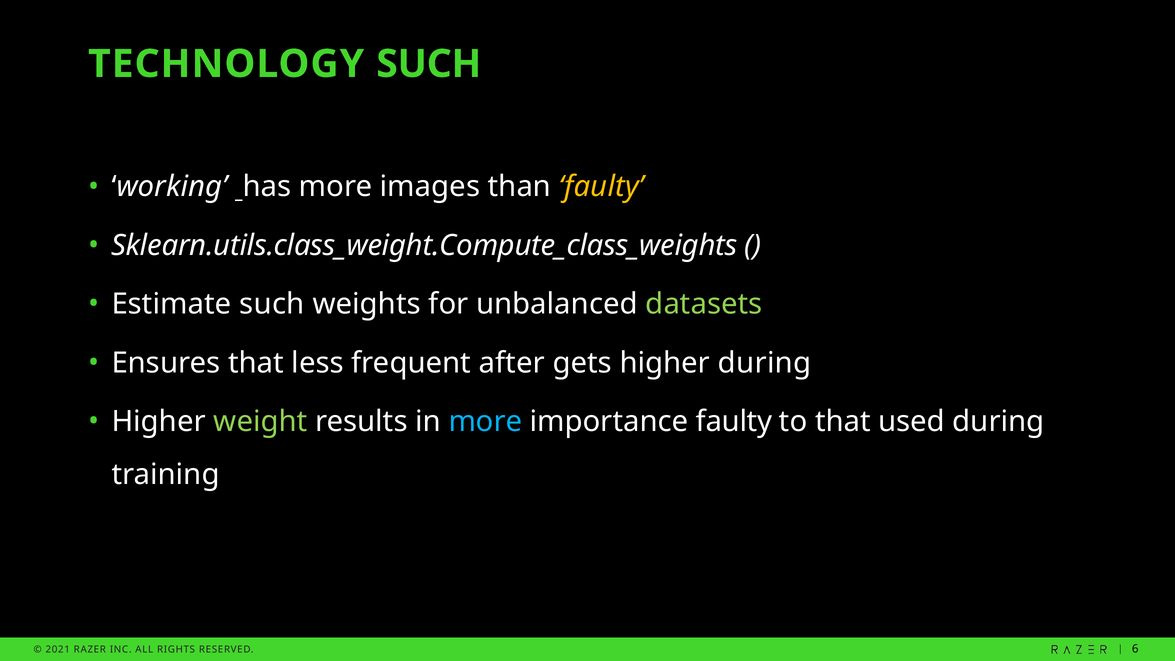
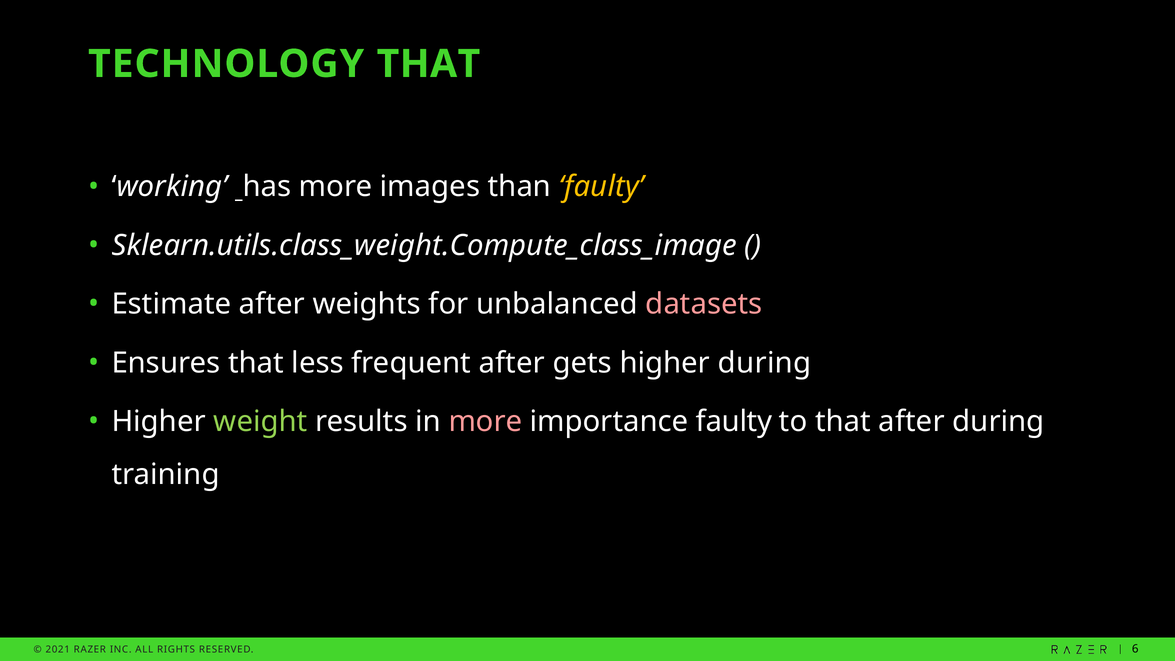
TECHNOLOGY SUCH: SUCH -> THAT (428, 64)
Sklearn.utils.class_weight.Compute_class_weights: Sklearn.utils.class_weight.Compute_class_weights -> Sklearn.utils.class_weight.Compute_class_image (424, 245)
Estimate such: such -> after (272, 304)
datasets colour: light green -> pink (704, 304)
more colour: light blue -> pink (485, 422)
that used: used -> after (912, 422)
